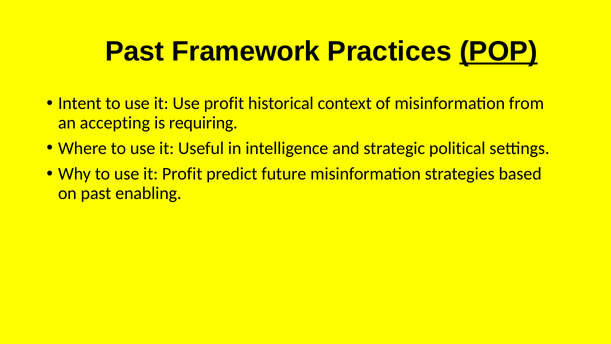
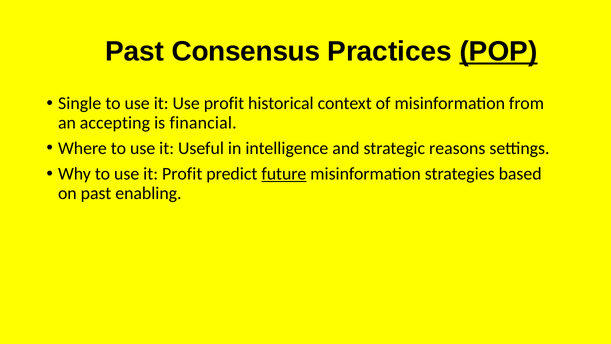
Framework: Framework -> Consensus (246, 51)
Intent: Intent -> Single (80, 103)
requiring: requiring -> financial (203, 123)
political: political -> reasons (457, 148)
future underline: none -> present (284, 174)
